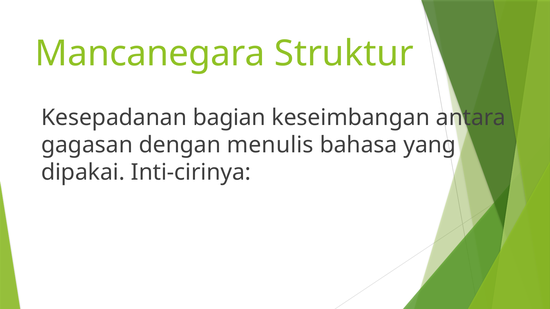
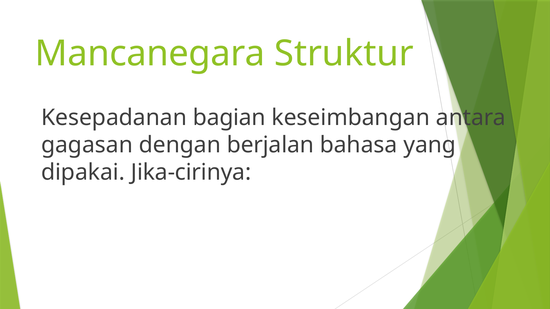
menulis: menulis -> berjalan (270, 145)
Inti-cirinya: Inti-cirinya -> Jika-cirinya (191, 173)
